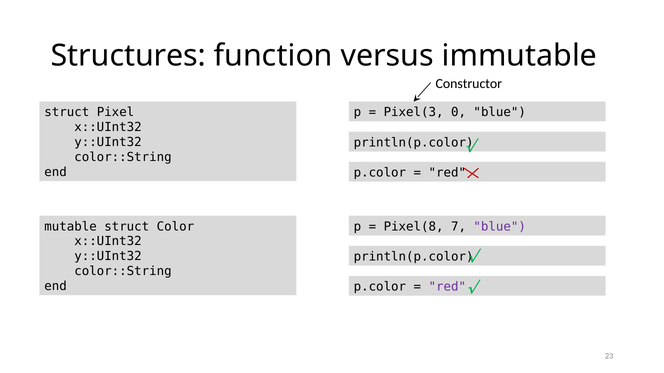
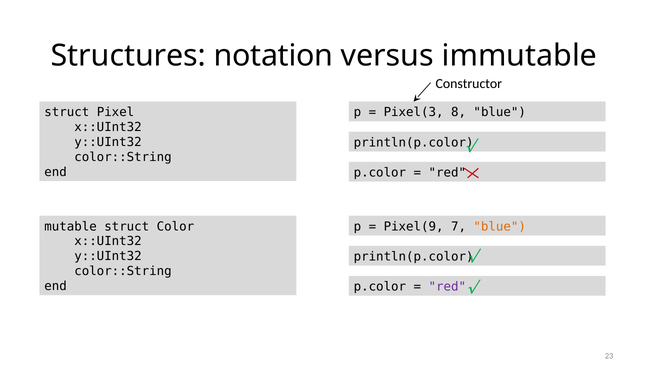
function: function -> notation (273, 56)
0: 0 -> 8 (459, 112)
Pixel(8: Pixel(8 -> Pixel(9 (414, 227)
blue colour: purple -> orange (500, 227)
